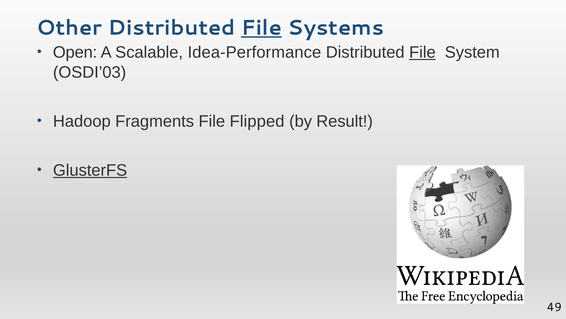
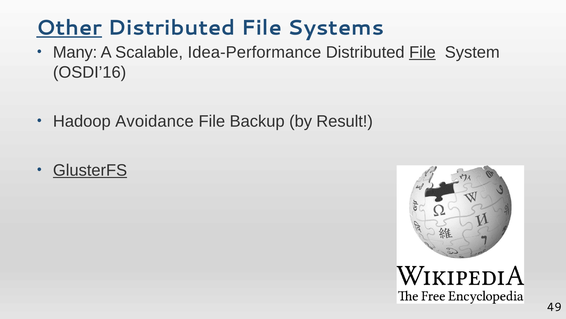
Other underline: none -> present (69, 28)
File underline: present -> none (261, 28)
Open: Open -> Many (75, 52)
OSDI’03: OSDI’03 -> OSDI’16 (90, 72)
Fragments: Fragments -> Avoidance (155, 121)
Flipped: Flipped -> Backup (257, 121)
